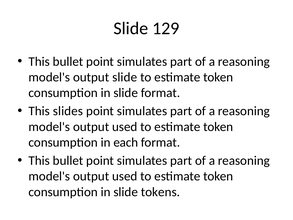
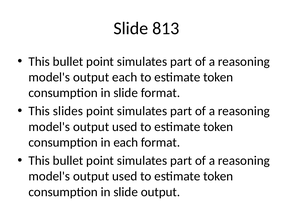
129: 129 -> 813 (166, 28)
output slide: slide -> each (125, 77)
slide tokens: tokens -> output (160, 192)
